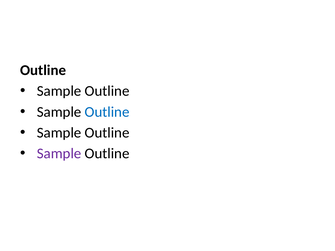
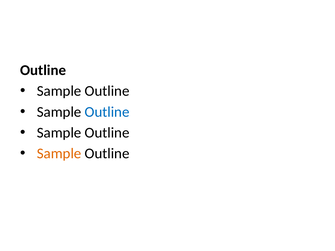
Sample colour: purple -> orange (59, 154)
